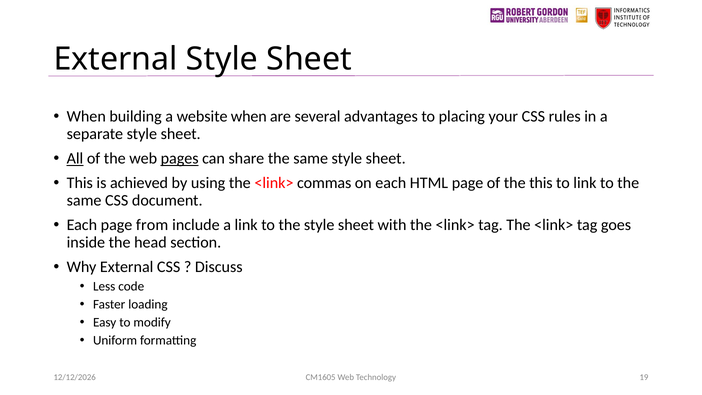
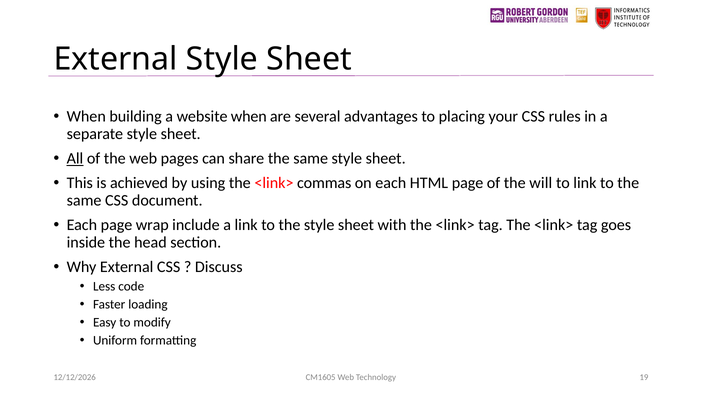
pages underline: present -> none (180, 158)
the this: this -> will (541, 183)
from: from -> wrap (152, 225)
